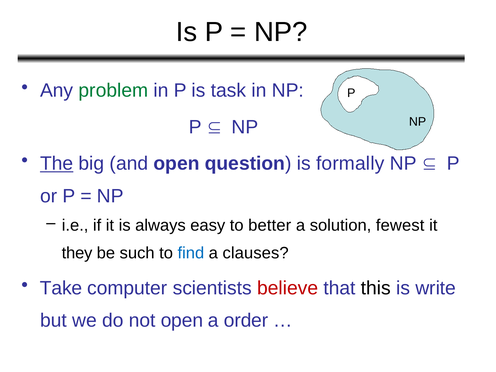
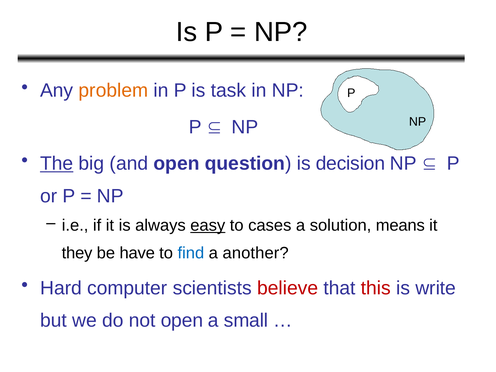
problem colour: green -> orange (113, 90)
formally: formally -> decision (350, 164)
easy underline: none -> present (208, 225)
better: better -> cases (270, 225)
fewest: fewest -> means (400, 225)
such: such -> have (137, 253)
clauses: clauses -> another (256, 253)
Take: Take -> Hard (61, 288)
this colour: black -> red (376, 288)
order: order -> small (246, 321)
